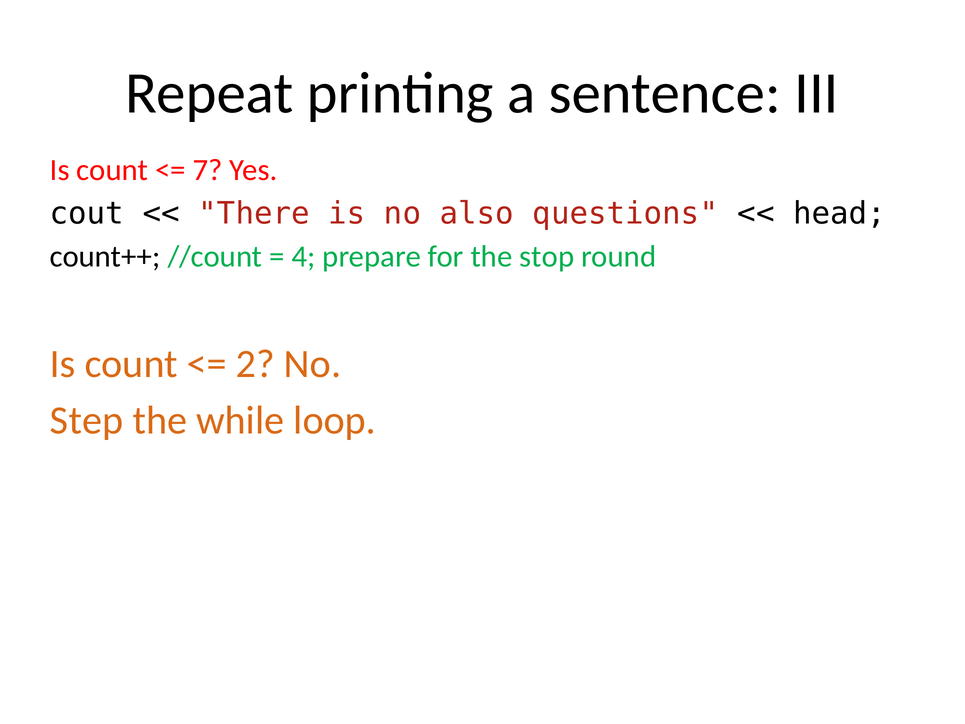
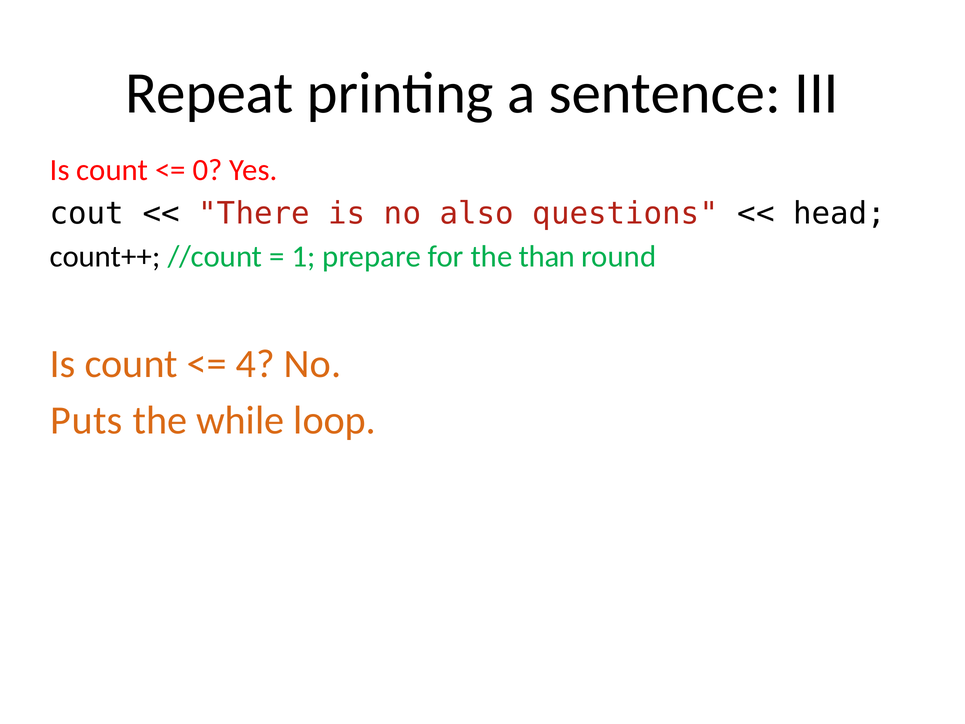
7: 7 -> 0 (208, 170)
4: 4 -> 1 (303, 256)
stop: stop -> than (547, 256)
2: 2 -> 4 (255, 364)
Step: Step -> Puts (87, 420)
